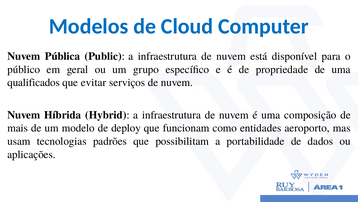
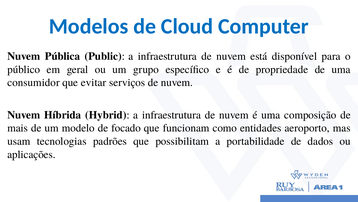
qualificados: qualificados -> consumidor (34, 82)
deploy: deploy -> focado (126, 128)
